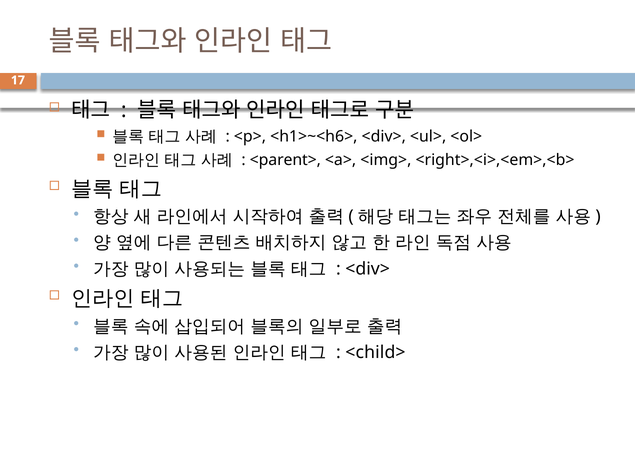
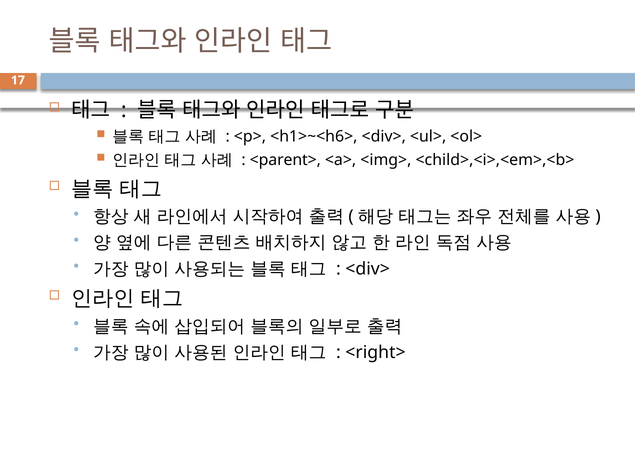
<right>,<i>,<em>,<b>: <right>,<i>,<em>,<b> -> <child>,<i>,<em>,<b> (495, 160)
<child>: <child> -> <right> (376, 352)
